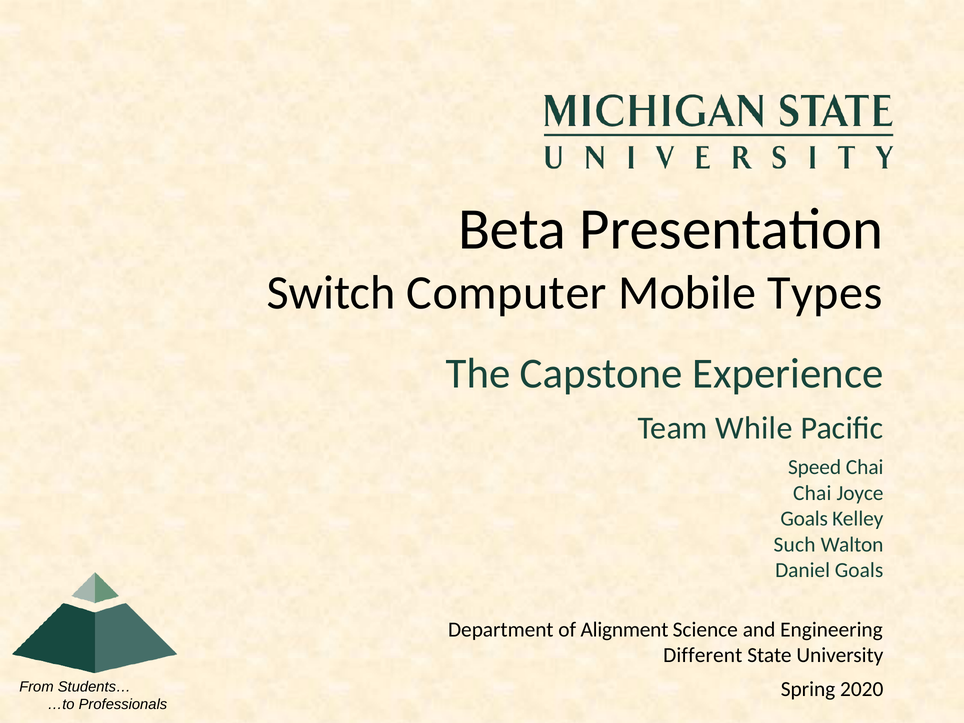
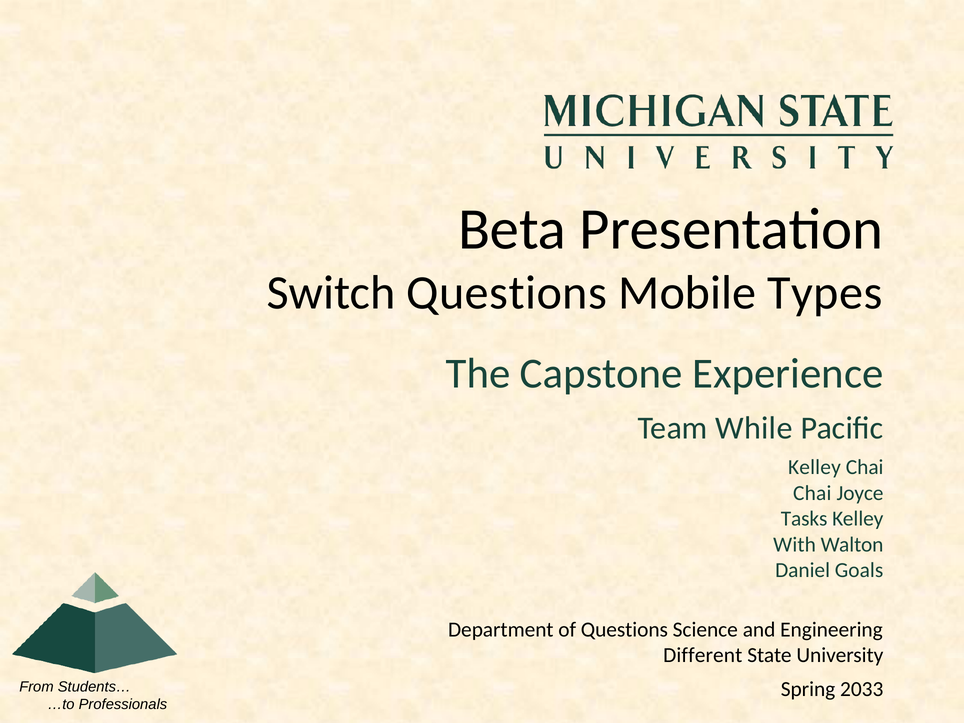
Switch Computer: Computer -> Questions (507, 293)
Speed: Speed -> Kelley (814, 467)
Goals: Goals -> Tasks (804, 519)
Such: Such -> With (795, 545)
of Alignment: Alignment -> Questions (624, 630)
2020: 2020 -> 2033 (862, 689)
